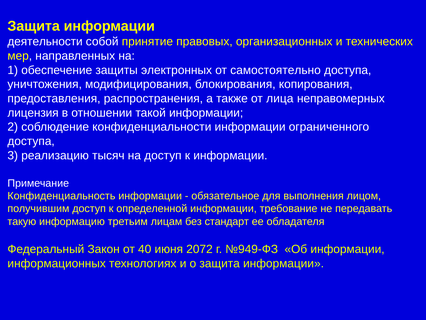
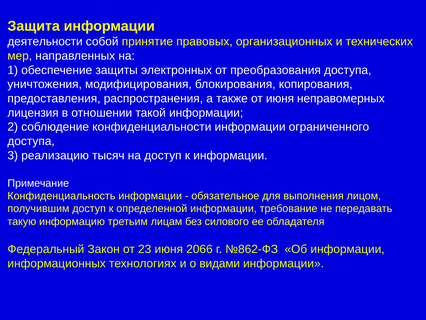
самостоятельно: самостоятельно -> преобразования (276, 70)
от лица: лица -> июня (280, 98)
стандарт: стандарт -> силового (227, 221)
40: 40 -> 23 (145, 249)
2072: 2072 -> 2066 (199, 249)
№949-ФЗ: №949-ФЗ -> №862-ФЗ (252, 249)
о защита: защита -> видами (220, 263)
